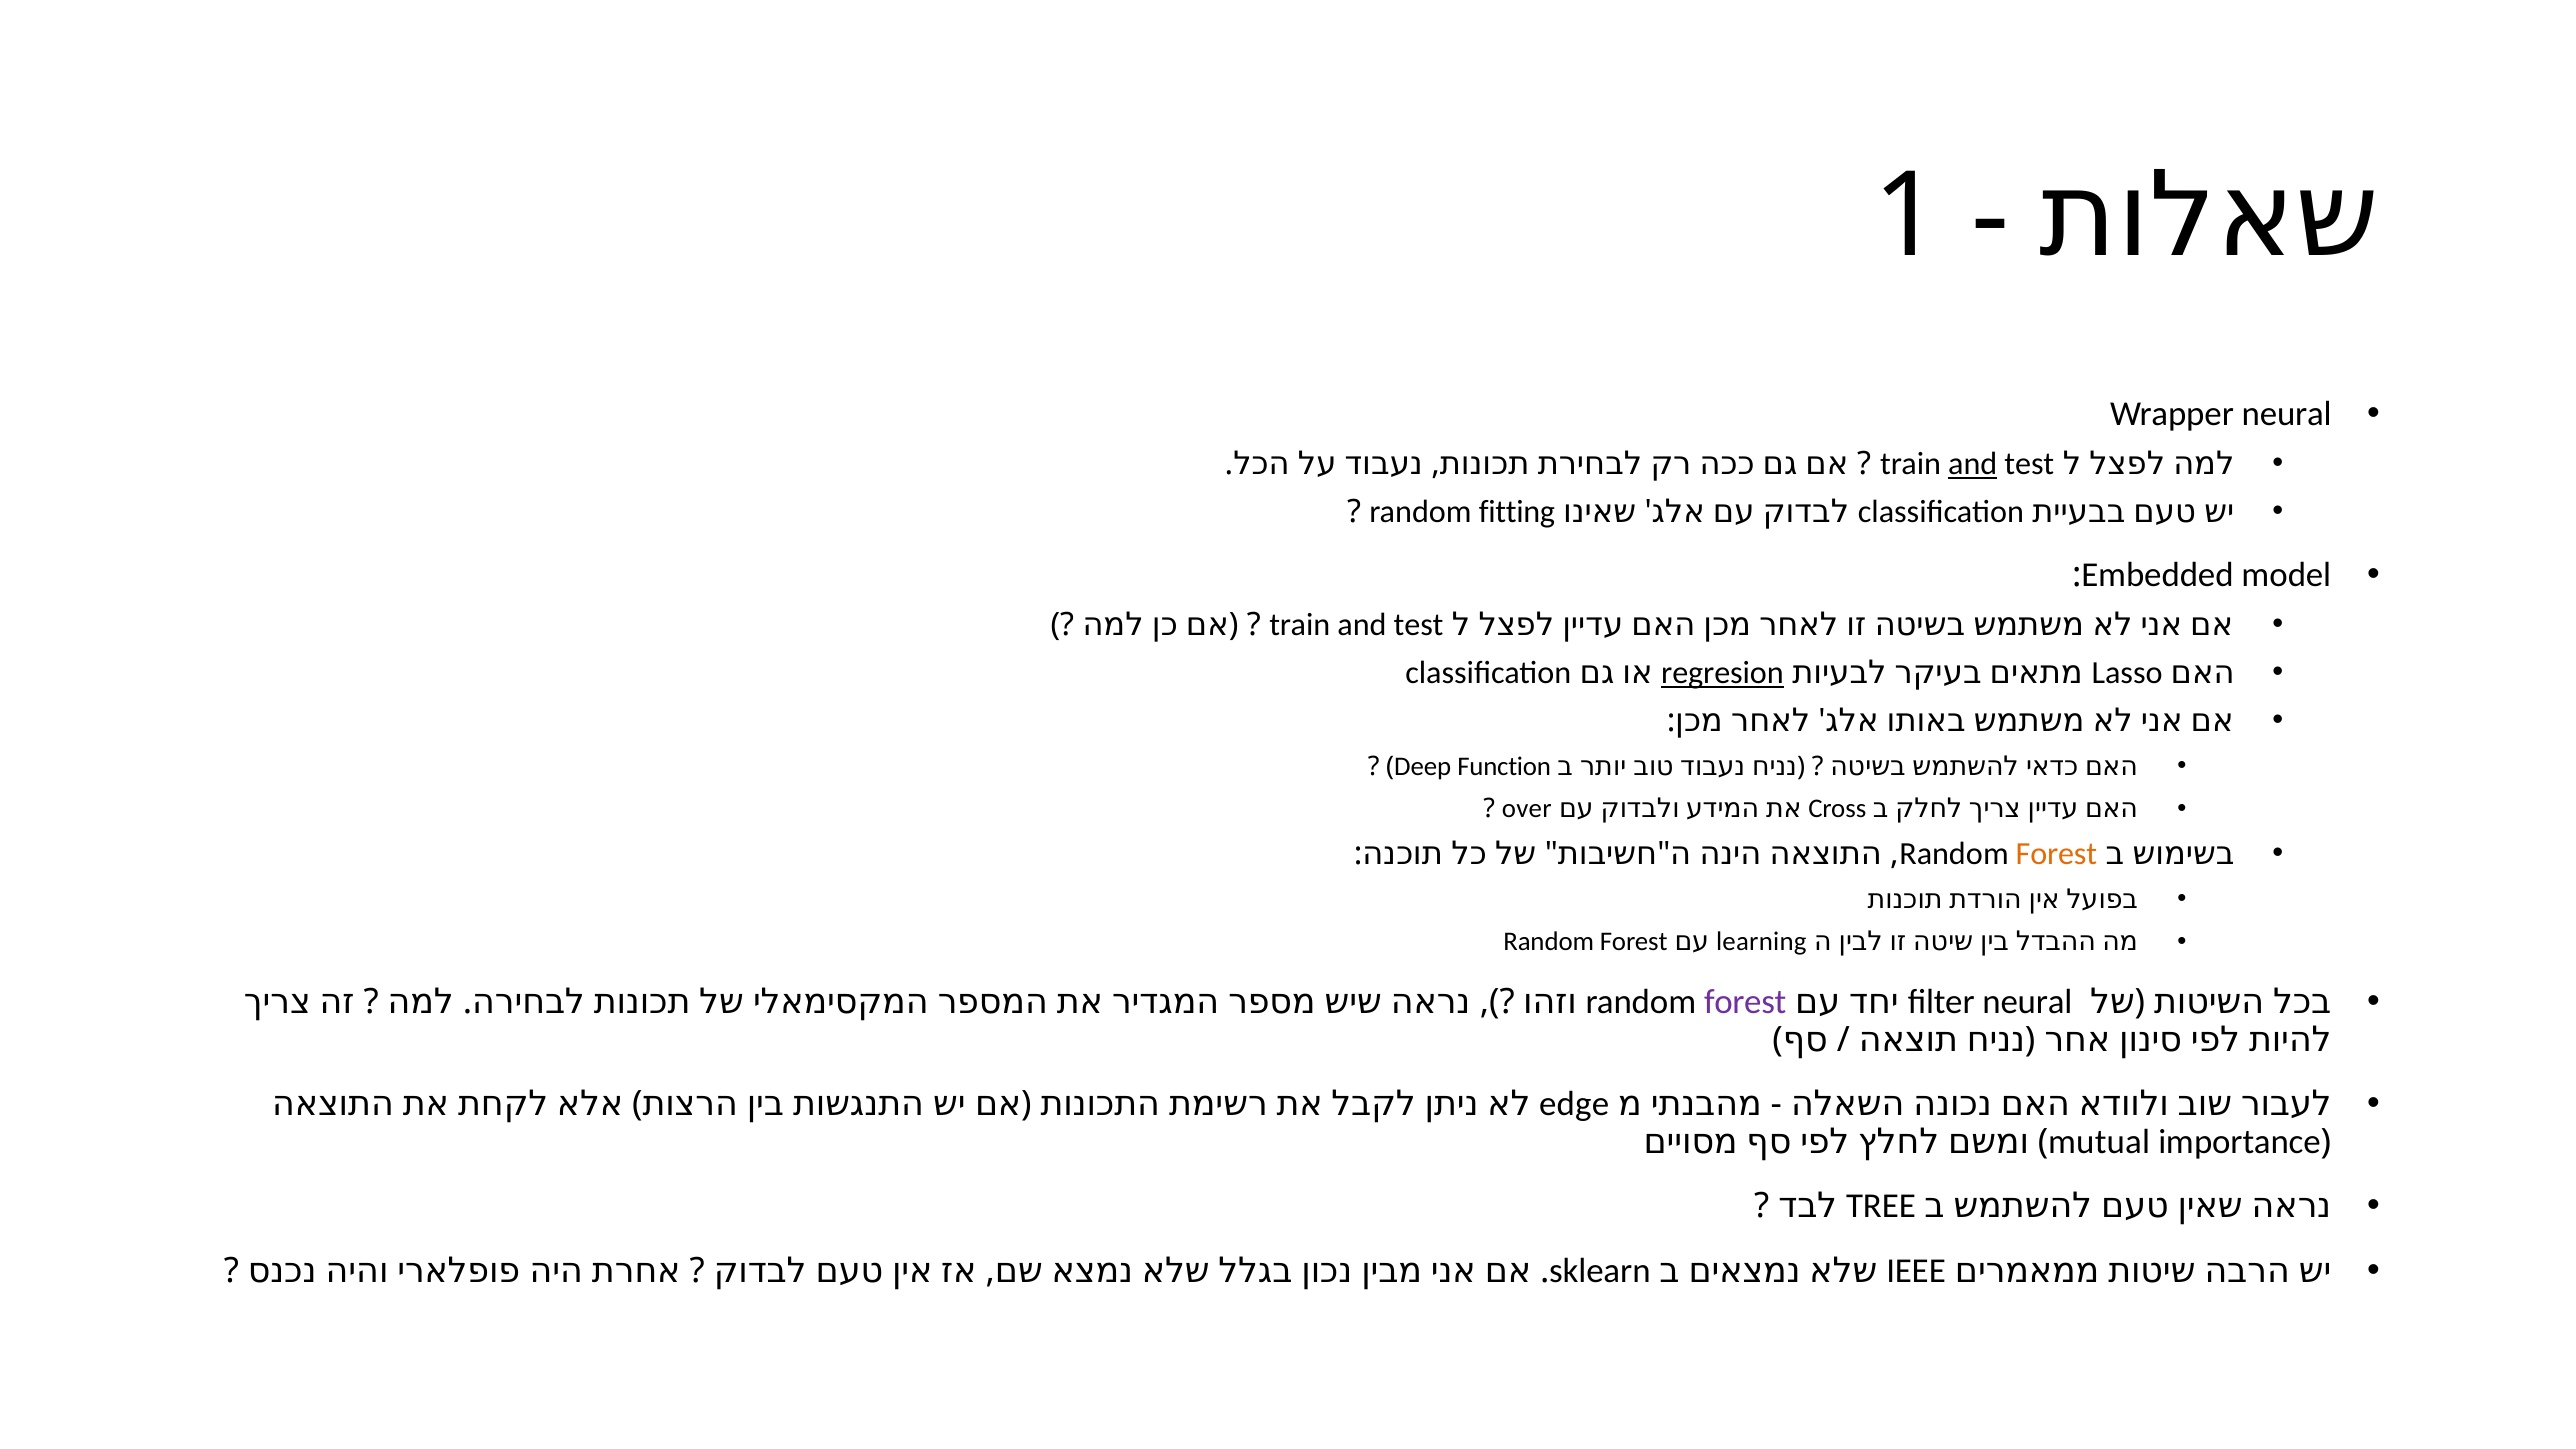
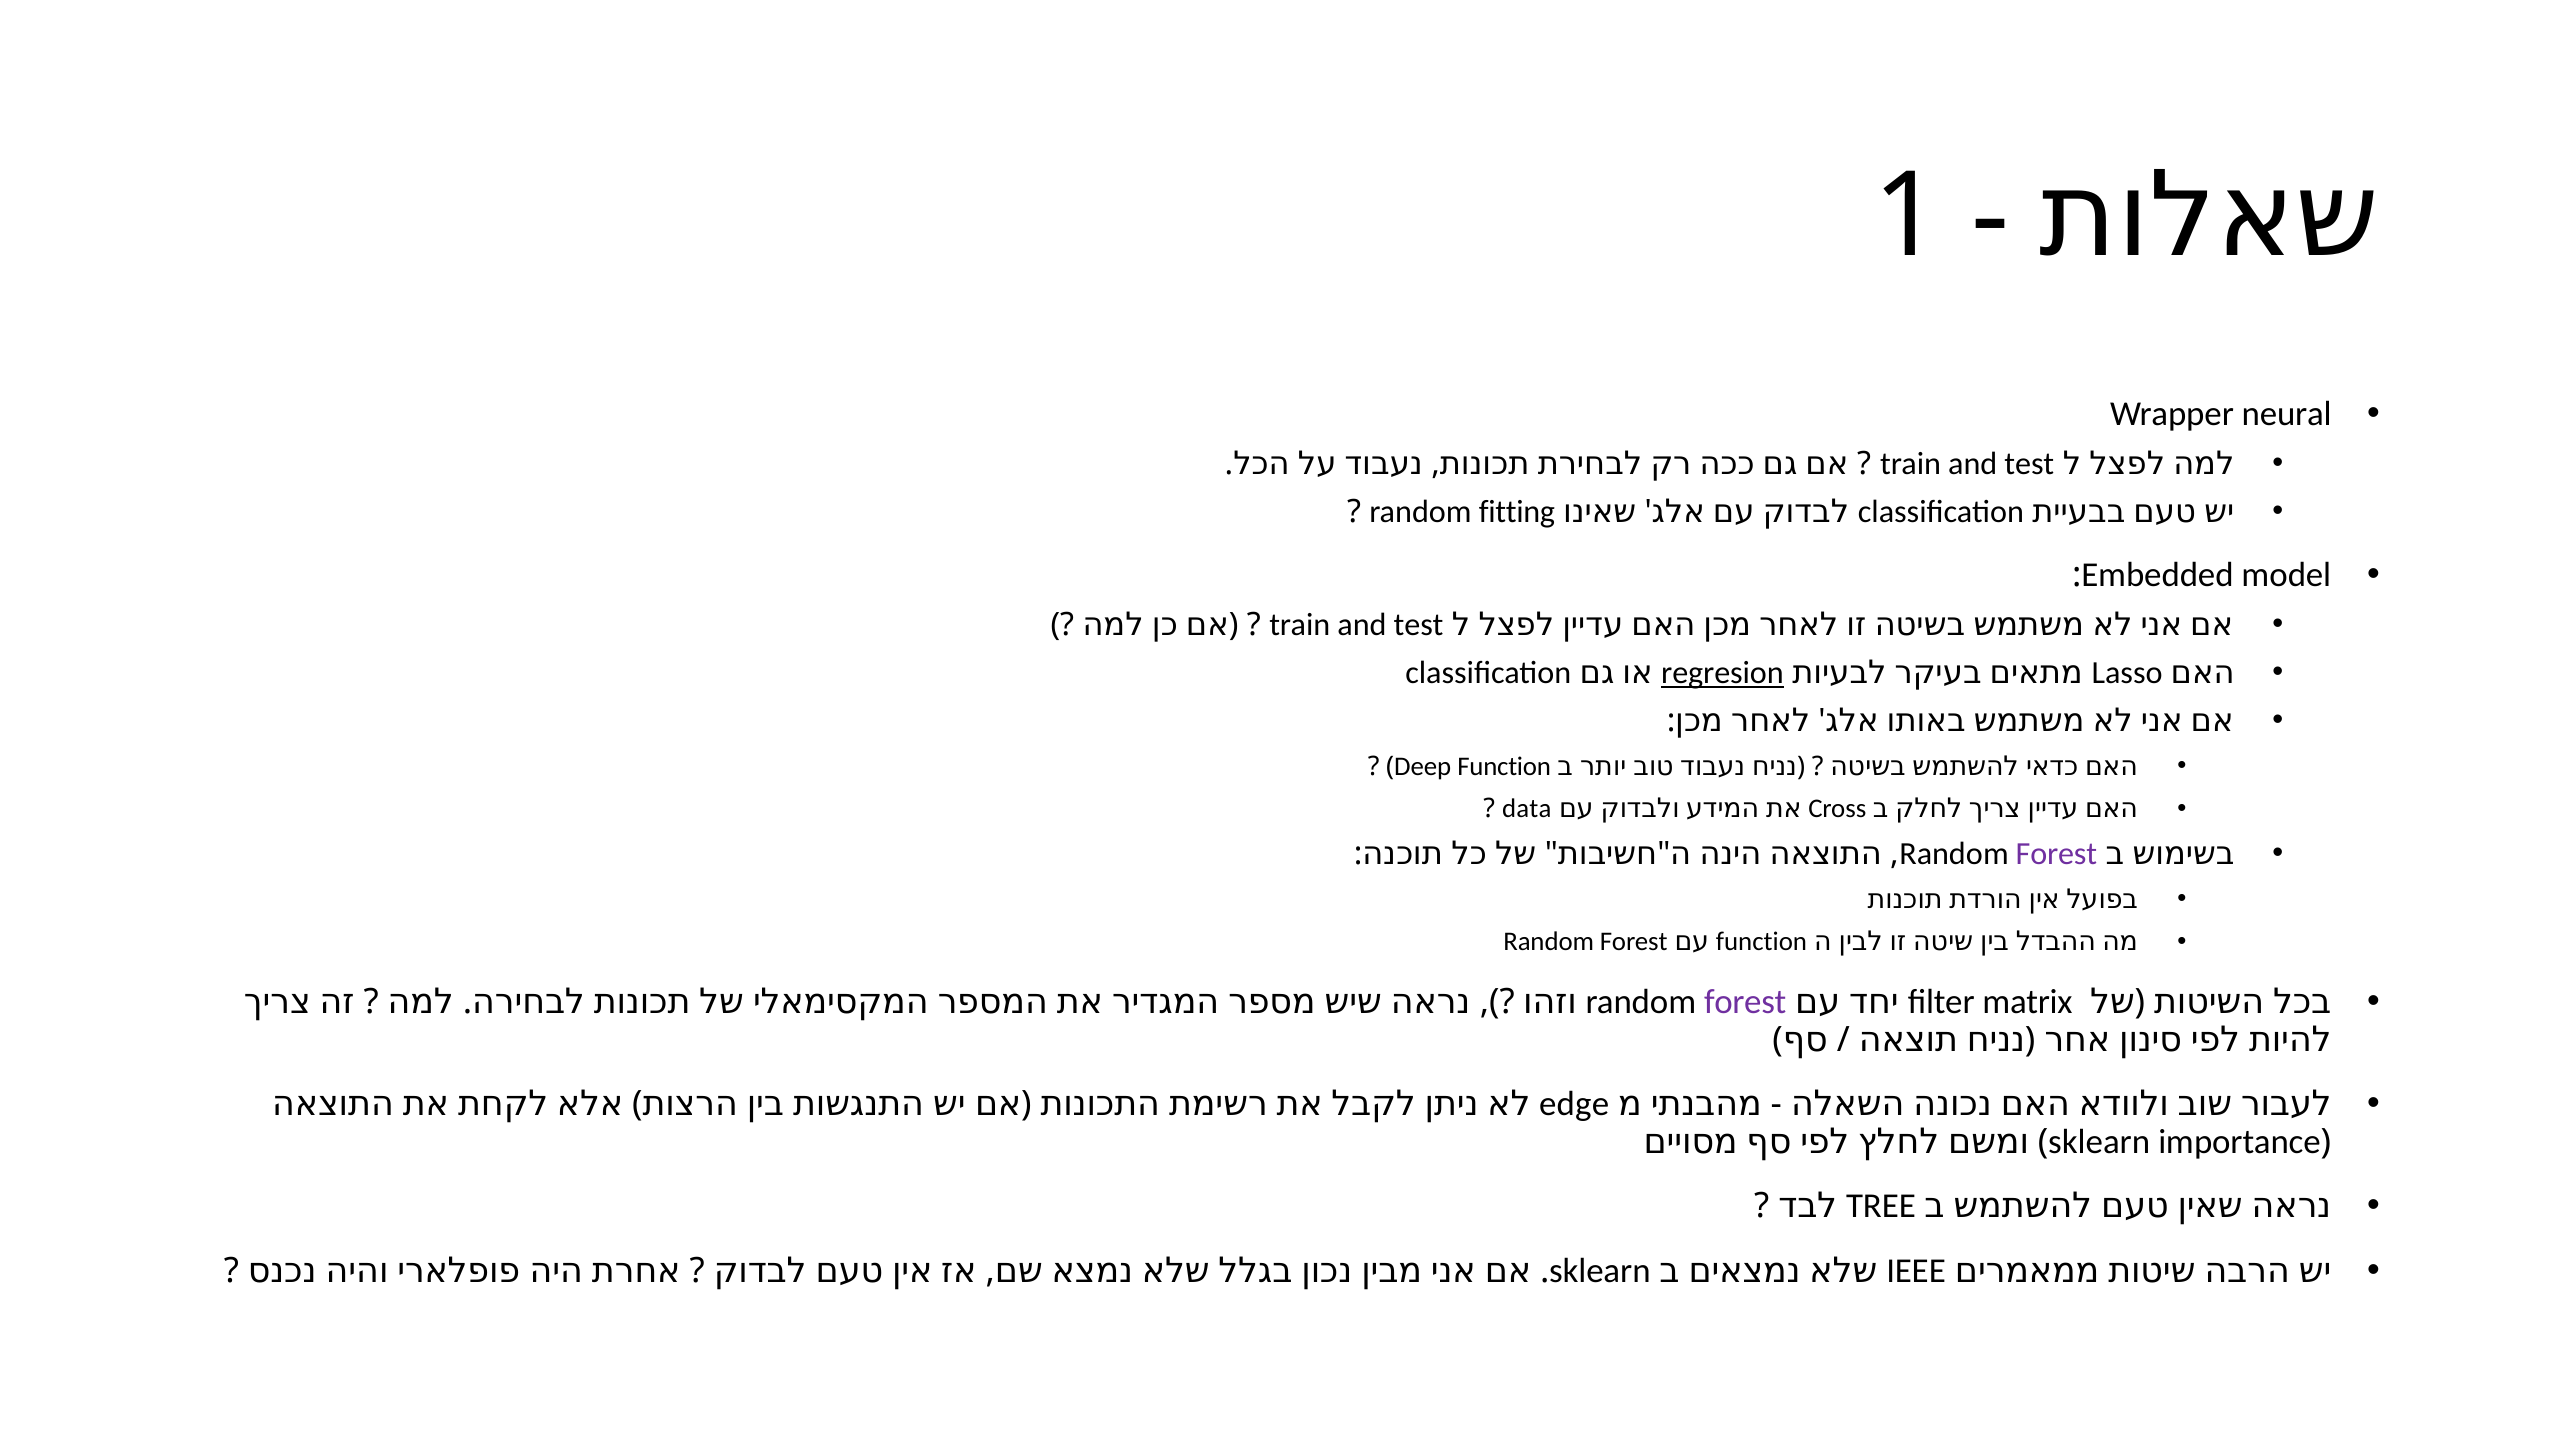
and underline: present -> none (1973, 464)
over: over -> data (1527, 809)
Forest colour: orange -> purple (2056, 854)
learning: learning -> function (1761, 942)
filter neural: neural -> matrix (2027, 1002)
mutual: mutual -> sklearn (2099, 1142)
